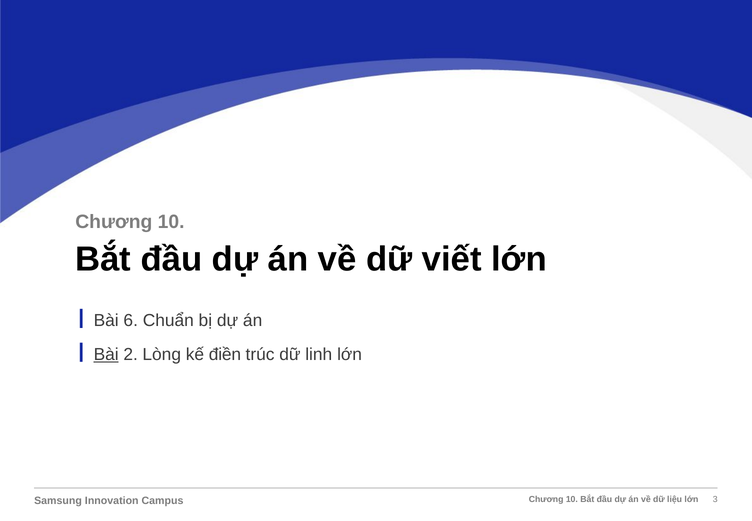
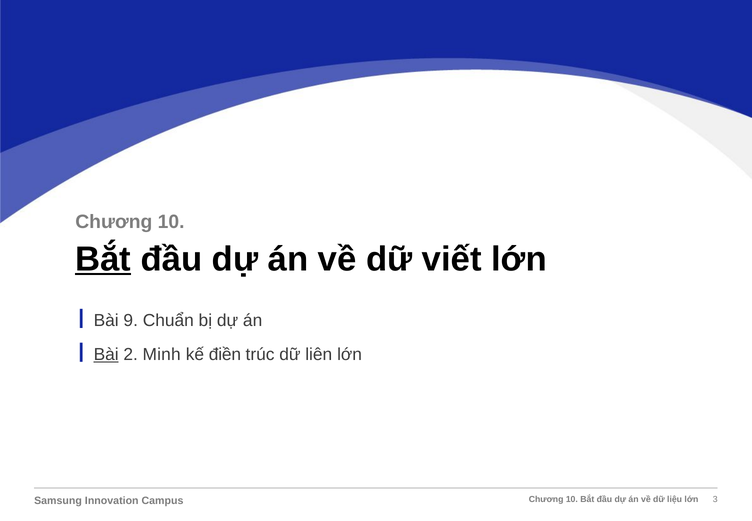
Bắt underline: none -> present (103, 259)
6: 6 -> 9 (131, 320)
Lòng: Lòng -> Minh (162, 354)
linh: linh -> liên (319, 354)
